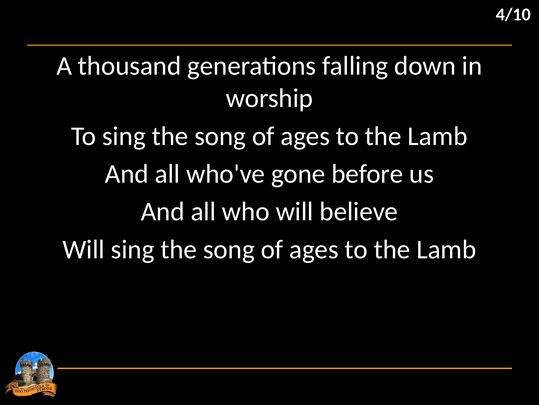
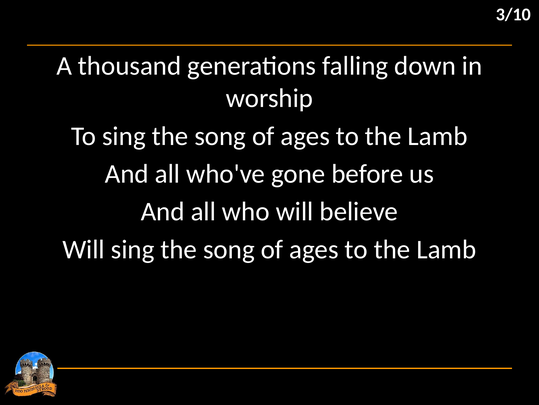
4/10: 4/10 -> 3/10 (513, 15)
